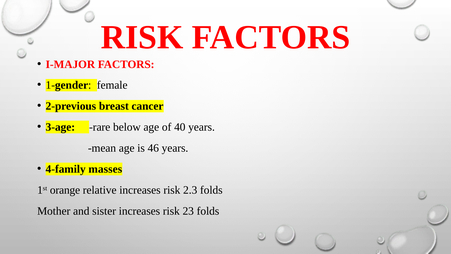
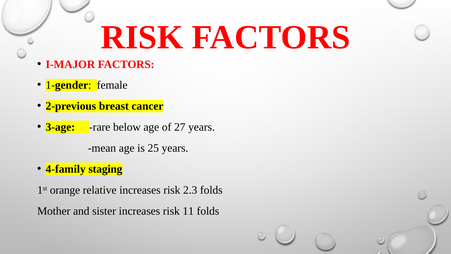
40: 40 -> 27 (180, 127)
46: 46 -> 25 (153, 148)
masses: masses -> staging (105, 169)
23: 23 -> 11 (188, 211)
